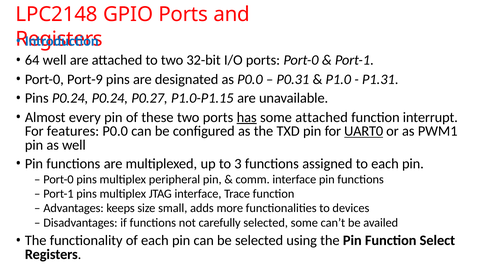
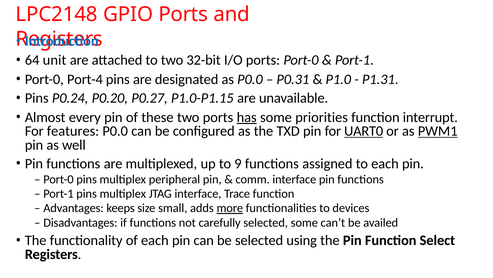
64 well: well -> unit (55, 60)
Port-9: Port-9 -> Port-4 (85, 79)
P0.24 P0.24: P0.24 -> P0.20 (110, 98)
some attached: attached -> priorities (322, 117)
PWM1 underline: none -> present (438, 131)
3: 3 -> 9 (238, 163)
more underline: none -> present (230, 208)
